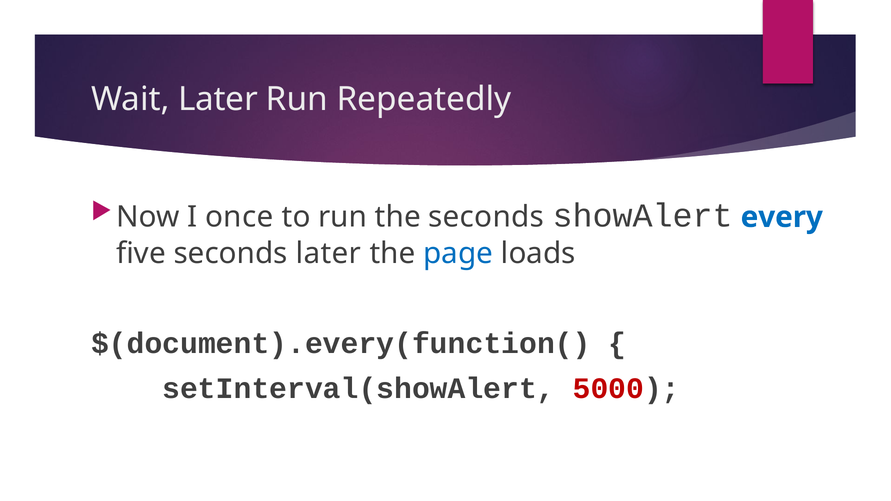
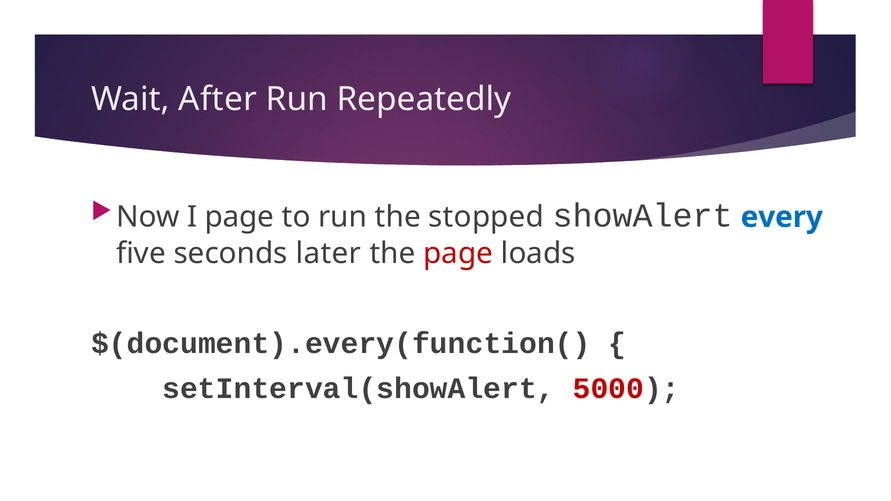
Wait Later: Later -> After (218, 99)
I once: once -> page (240, 217)
the seconds: seconds -> stopped (486, 217)
page colour: blue -> red (458, 254)
